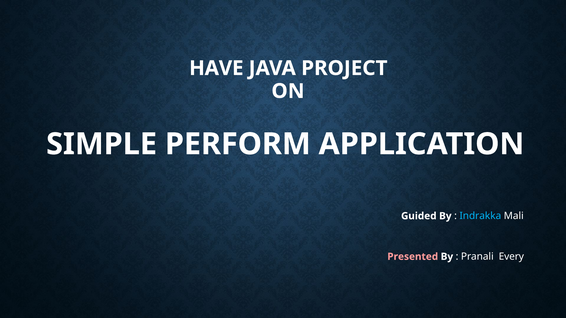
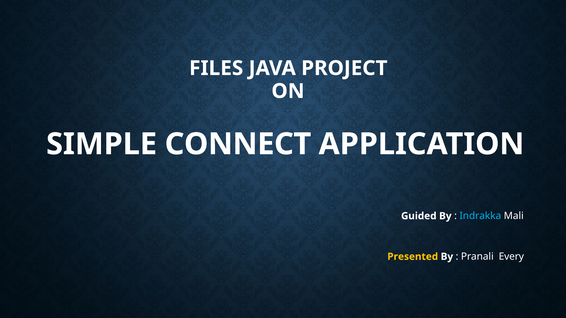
HAVE: HAVE -> FILES (216, 68)
PERFORM: PERFORM -> CONNECT (238, 144)
Presented colour: pink -> yellow (413, 257)
